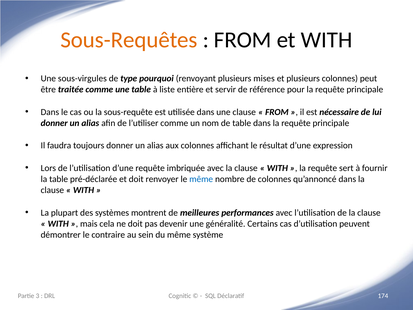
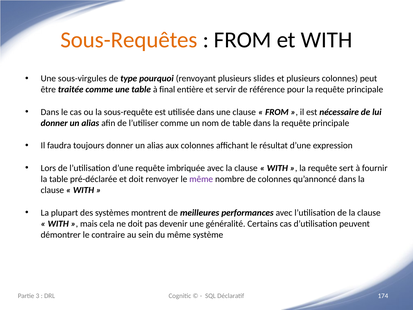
mises: mises -> slides (264, 79)
liste: liste -> final (167, 90)
même colour: blue -> purple (201, 179)
